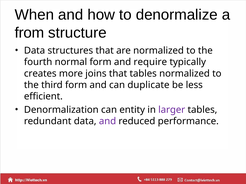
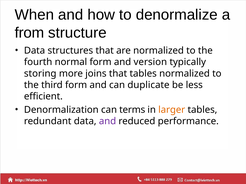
require: require -> version (150, 62)
creates: creates -> storing (40, 74)
entity: entity -> terms (132, 110)
larger colour: purple -> orange (172, 110)
